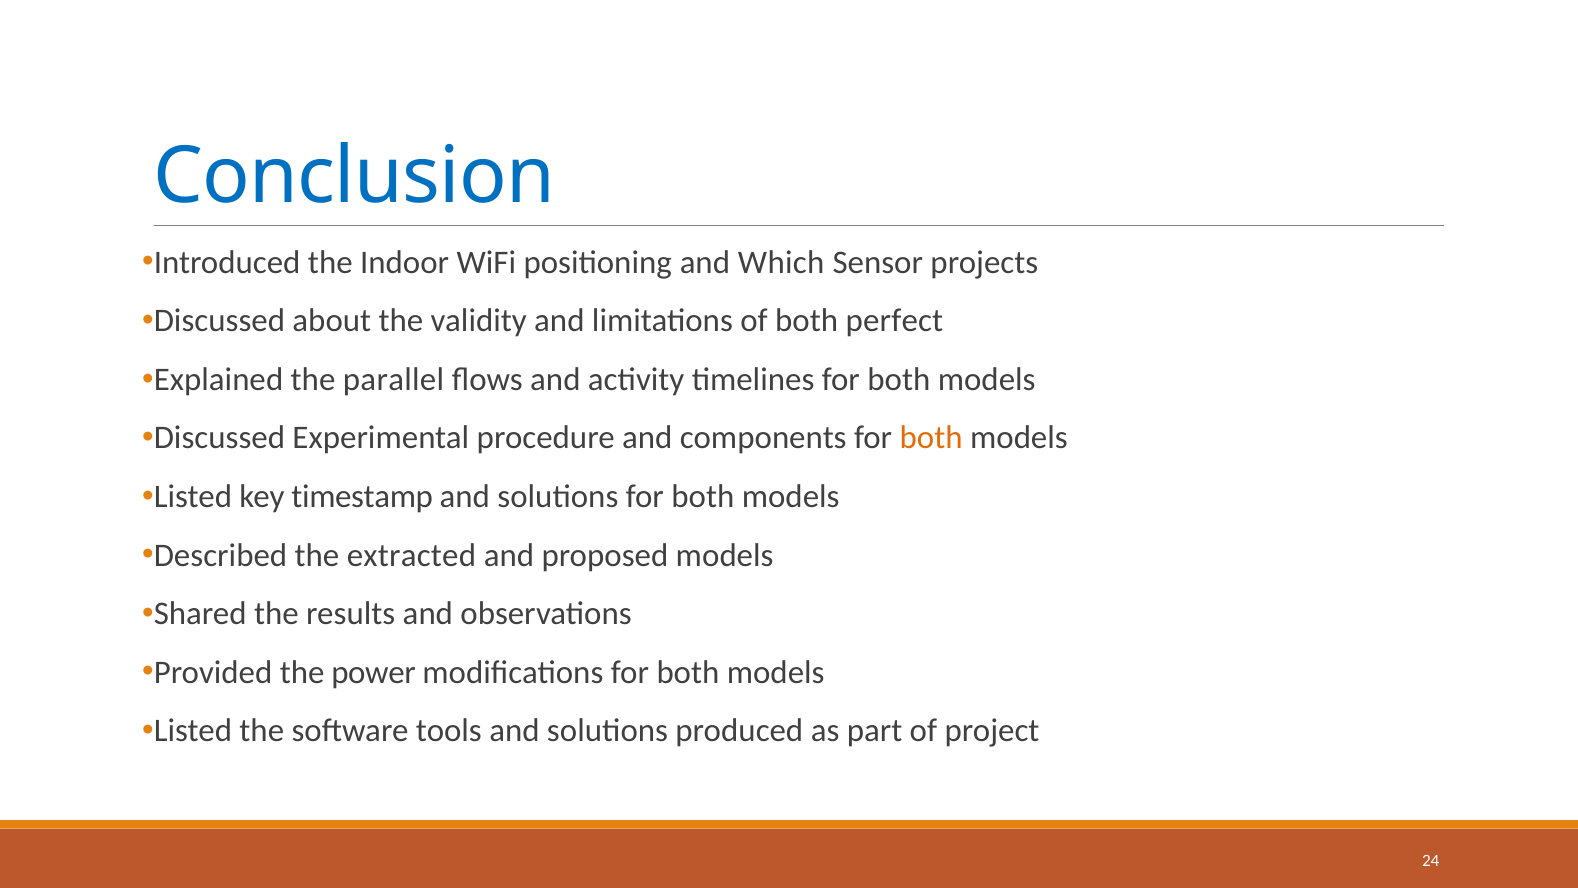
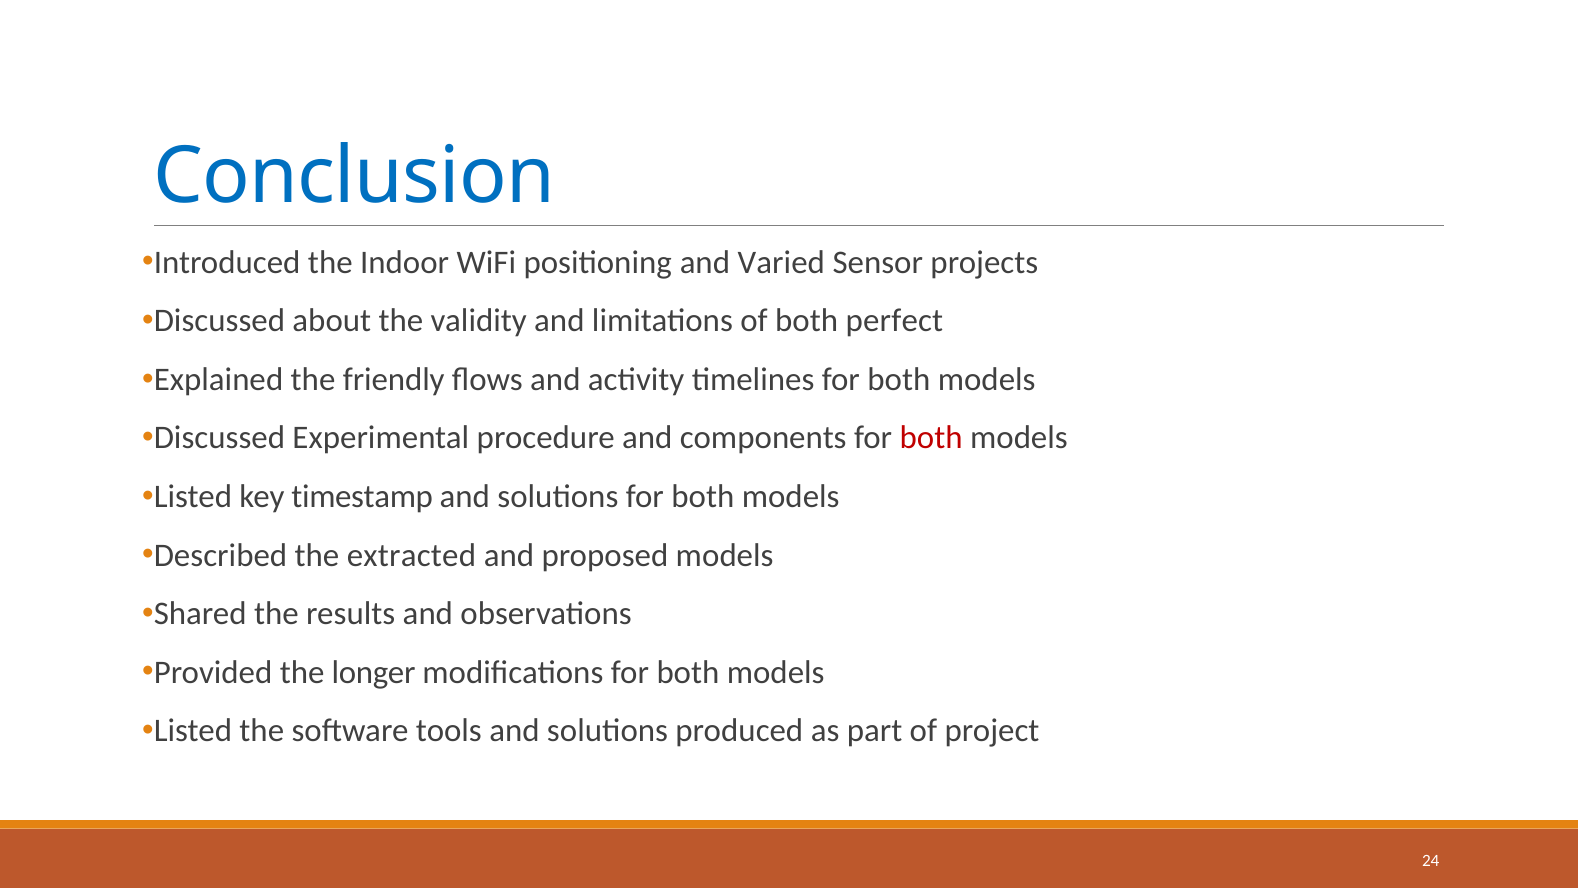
Which: Which -> Varied (781, 262)
parallel: parallel -> friendly (394, 379)
both colour: orange -> red (931, 438)
power: power -> longer (374, 672)
